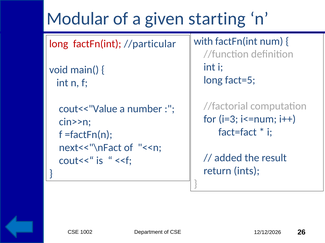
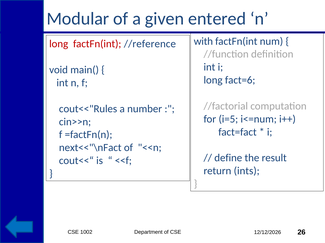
starting: starting -> entered (217, 19)
//particular: //particular -> //reference (150, 44)
fact=5: fact=5 -> fact=6 (240, 80)
cout<<"Value: cout<<"Value -> cout<<"Rules (88, 109)
i=3: i=3 -> i=5 (228, 119)
added: added -> define (228, 158)
